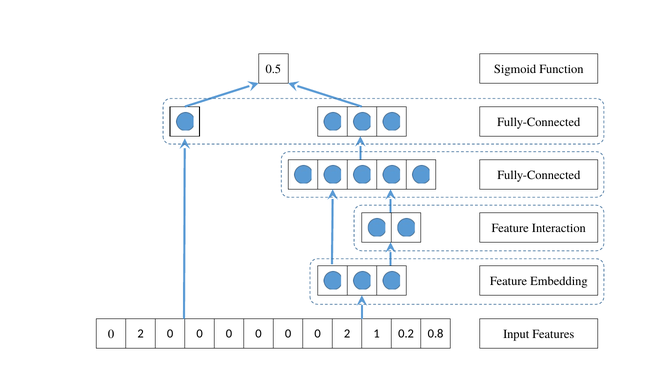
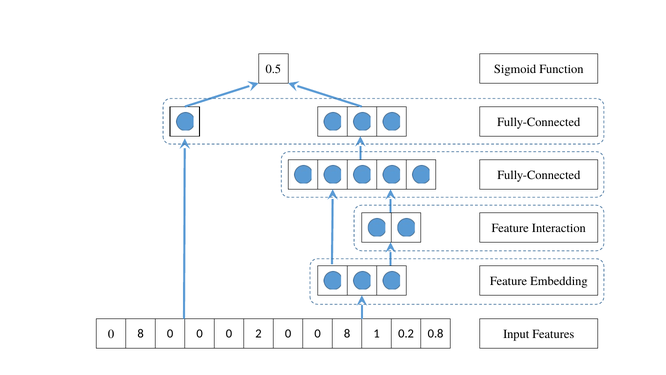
0 0 2: 2 -> 8 (347, 333)
2: 2 -> 8 (141, 333)
0 0 0 0: 0 -> 2 (259, 333)
